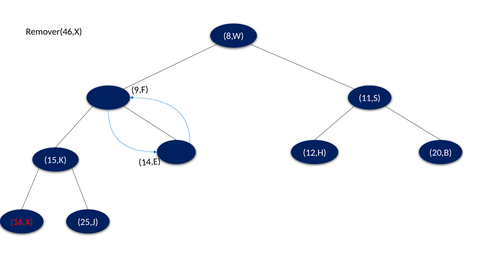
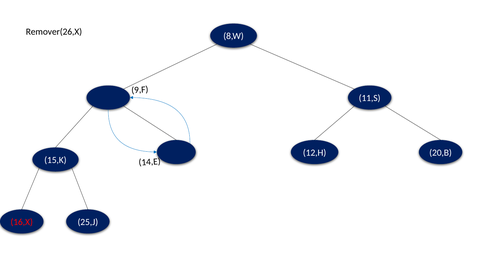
Remover(46,X: Remover(46,X -> Remover(26,X (54, 32)
